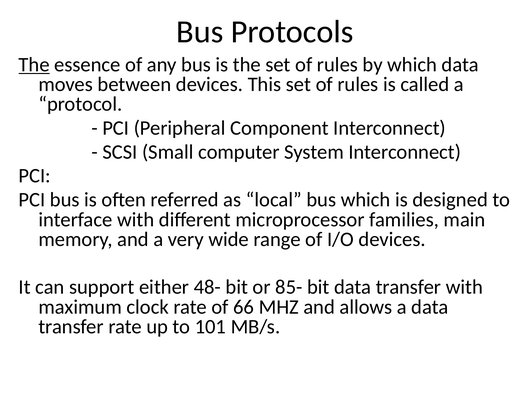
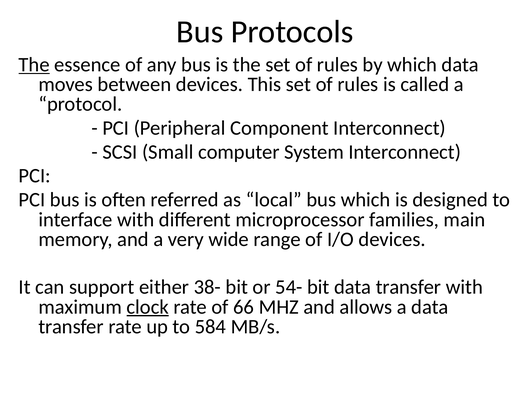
48-: 48- -> 38- (207, 287)
85-: 85- -> 54- (289, 287)
clock underline: none -> present (148, 307)
101: 101 -> 584 (210, 327)
